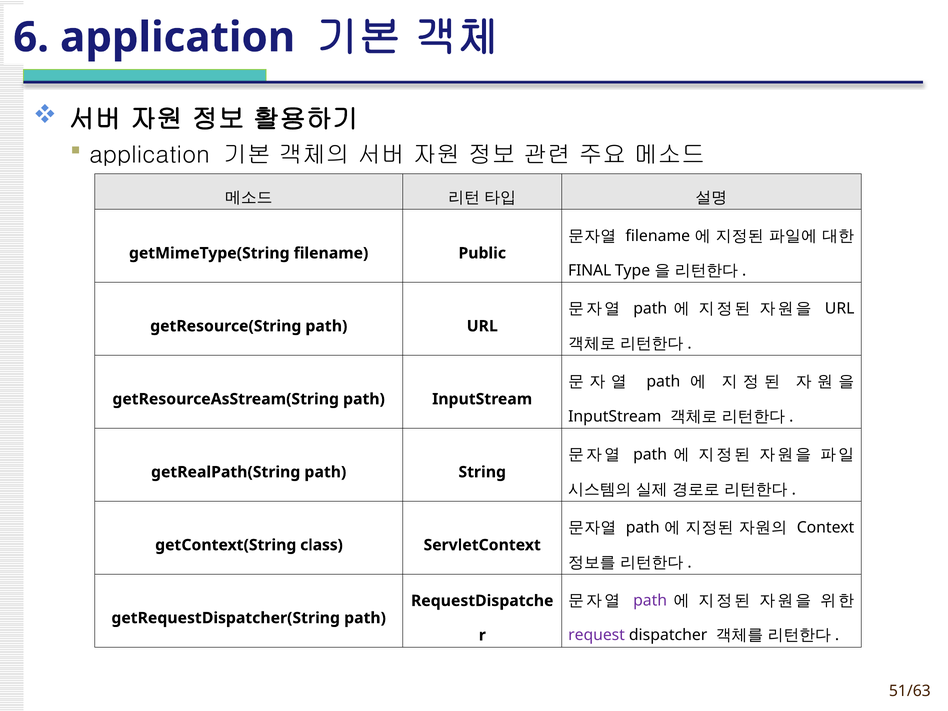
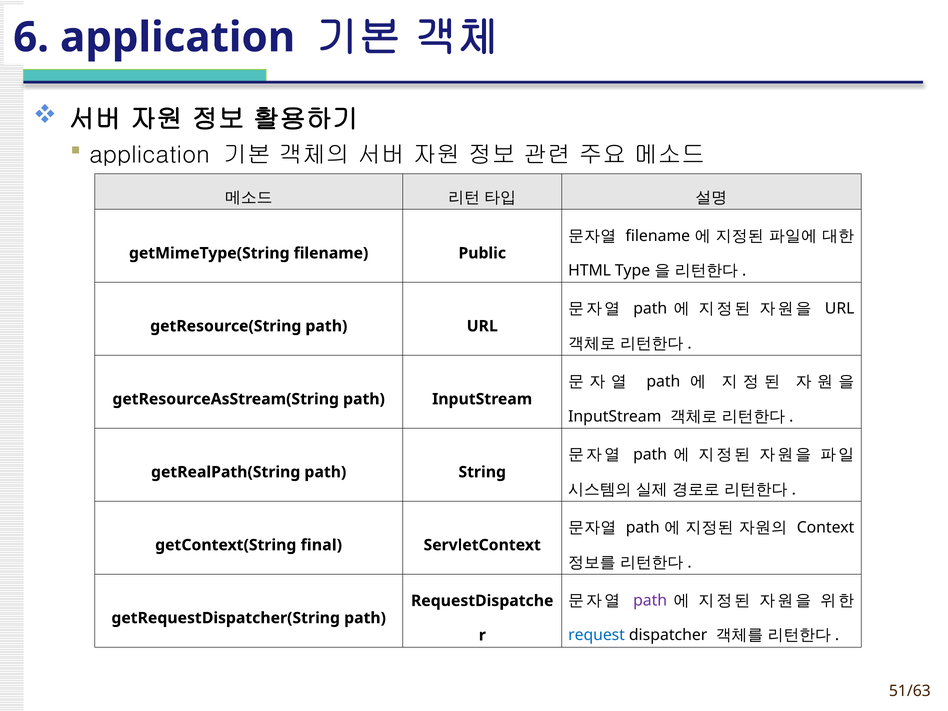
FINAL: FINAL -> HTML (590, 270)
class: class -> final (321, 545)
request colour: purple -> blue (597, 635)
